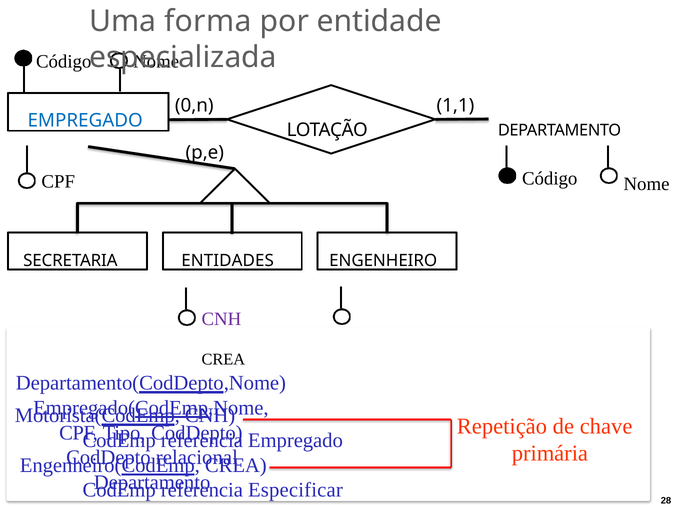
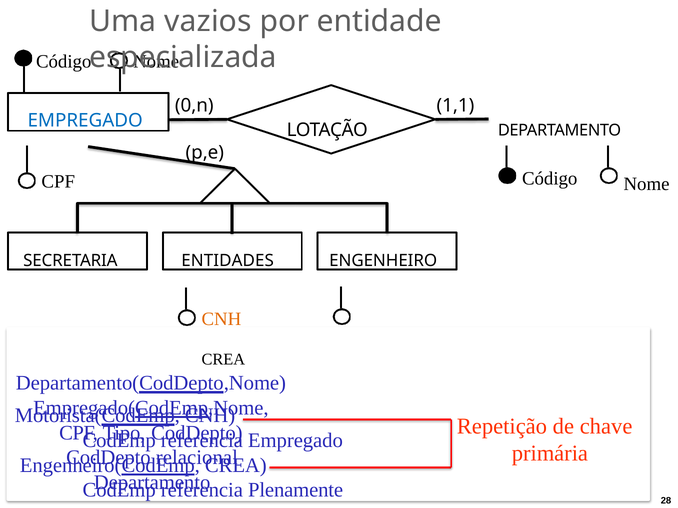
forma: forma -> vazios (208, 21)
CNH colour: purple -> orange (221, 319)
Especificar: Especificar -> Plenamente (296, 491)
